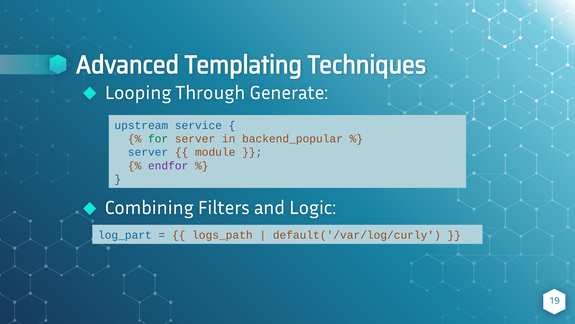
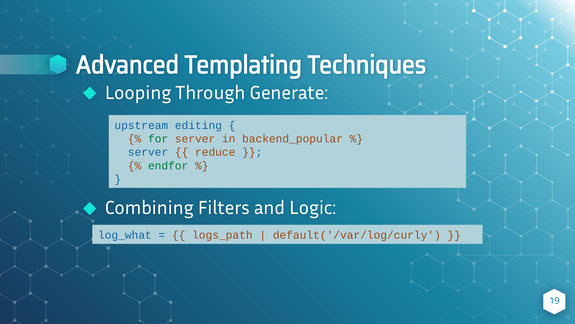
service: service -> editing (198, 125)
module: module -> reduce (215, 152)
endfor colour: purple -> green (168, 165)
log_part: log_part -> log_what (125, 235)
